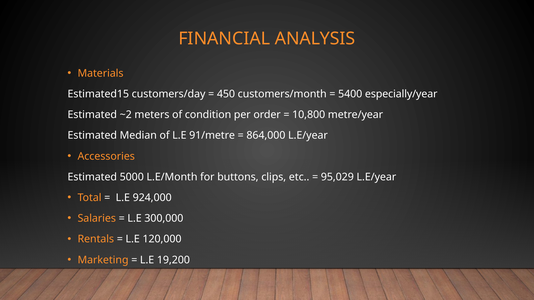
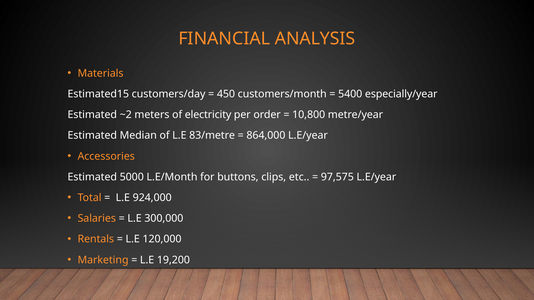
condition: condition -> electricity (208, 115)
91/metre: 91/metre -> 83/metre (212, 136)
95,029: 95,029 -> 97,575 (337, 177)
